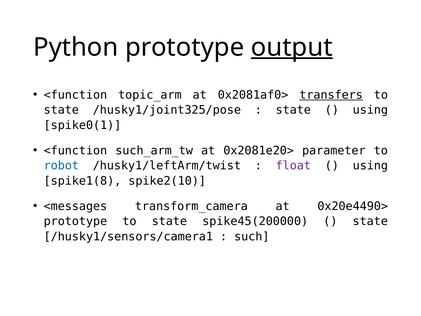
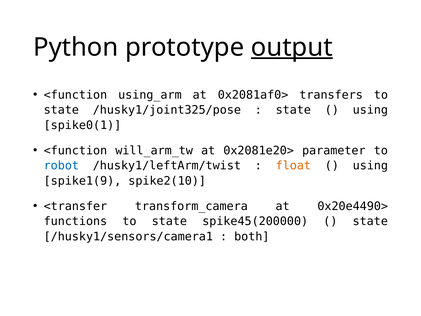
topic_arm: topic_arm -> using_arm (150, 95)
transfers underline: present -> none (331, 95)
such_arm_tw: such_arm_tw -> will_arm_tw (154, 151)
float colour: purple -> orange (293, 166)
spike1(8: spike1(8 -> spike1(9 (82, 181)
<messages: <messages -> <transfer (75, 206)
prototype: prototype -> functions (75, 221)
such: such -> both (252, 236)
